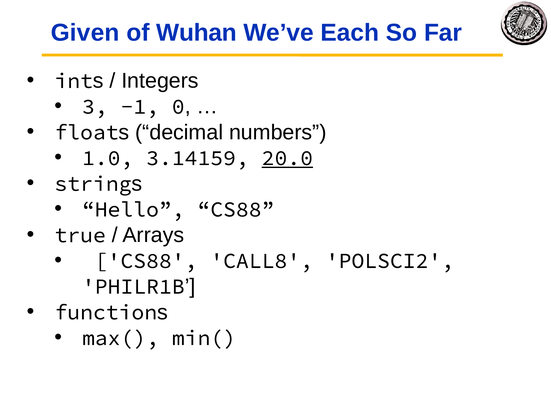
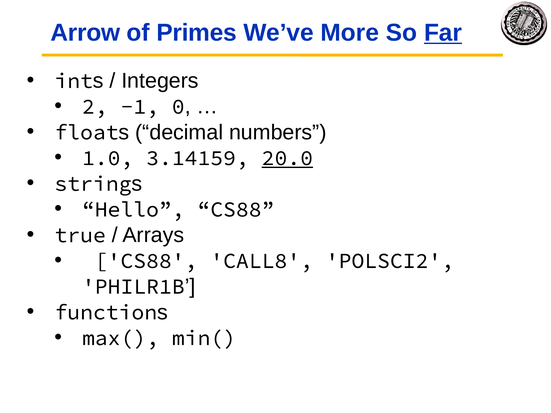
Given: Given -> Arrow (85, 33)
Wuhan: Wuhan -> Primes (197, 33)
Each: Each -> More (350, 33)
Far underline: none -> present (443, 33)
3: 3 -> 2 (95, 107)
